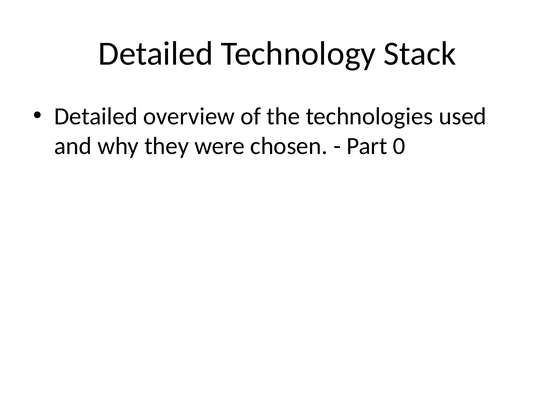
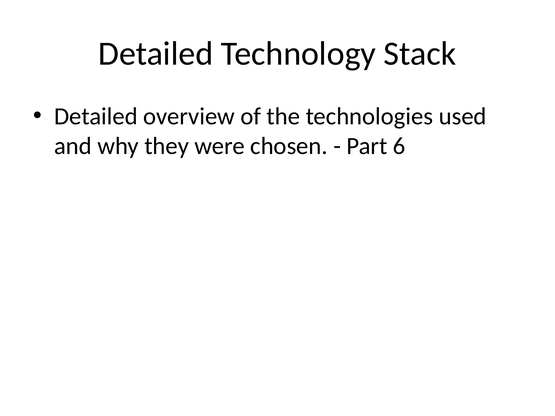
0: 0 -> 6 (399, 146)
